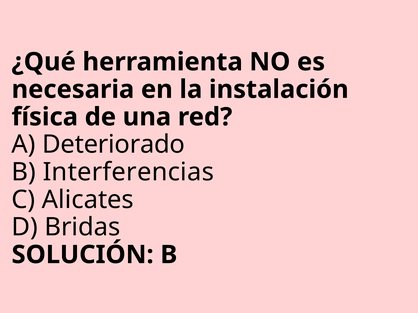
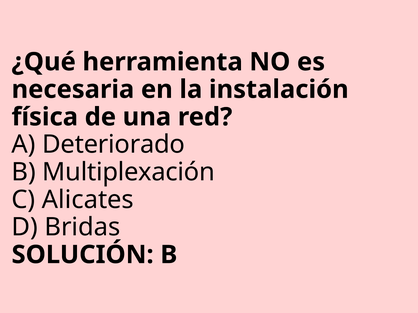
Interferencias: Interferencias -> Multiplexación (129, 172)
